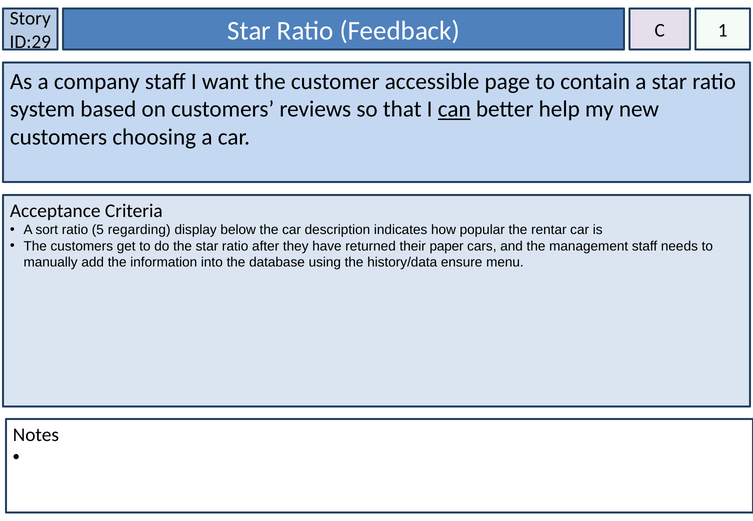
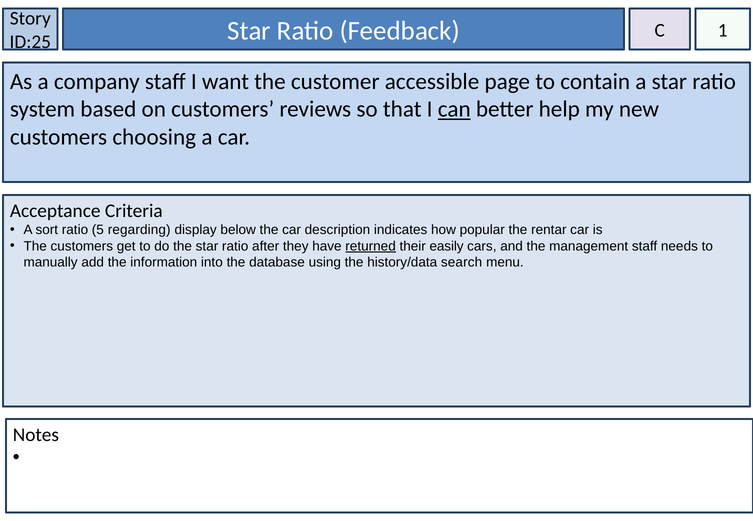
ID:29: ID:29 -> ID:25 (30, 42)
returned underline: none -> present (371, 246)
paper: paper -> easily (447, 246)
ensure: ensure -> search (462, 263)
